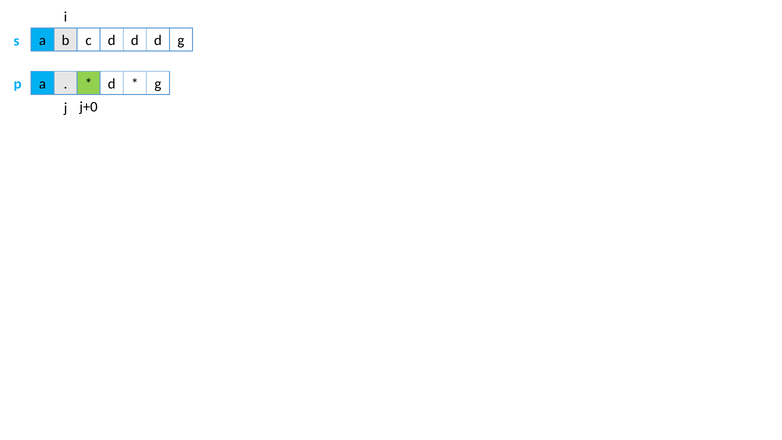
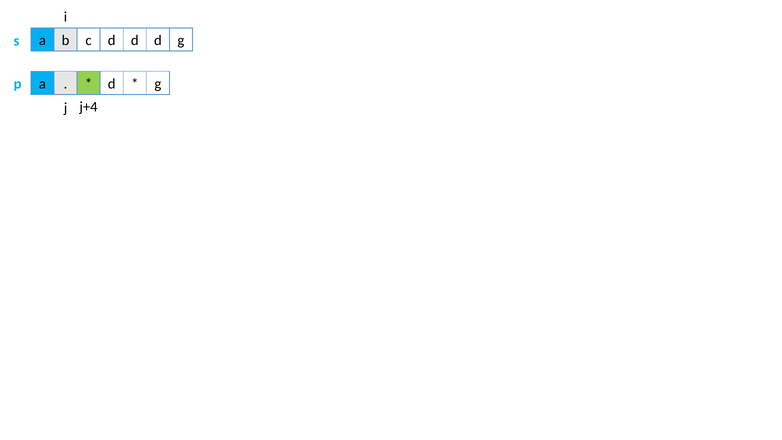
j+0: j+0 -> j+4 (89, 107)
